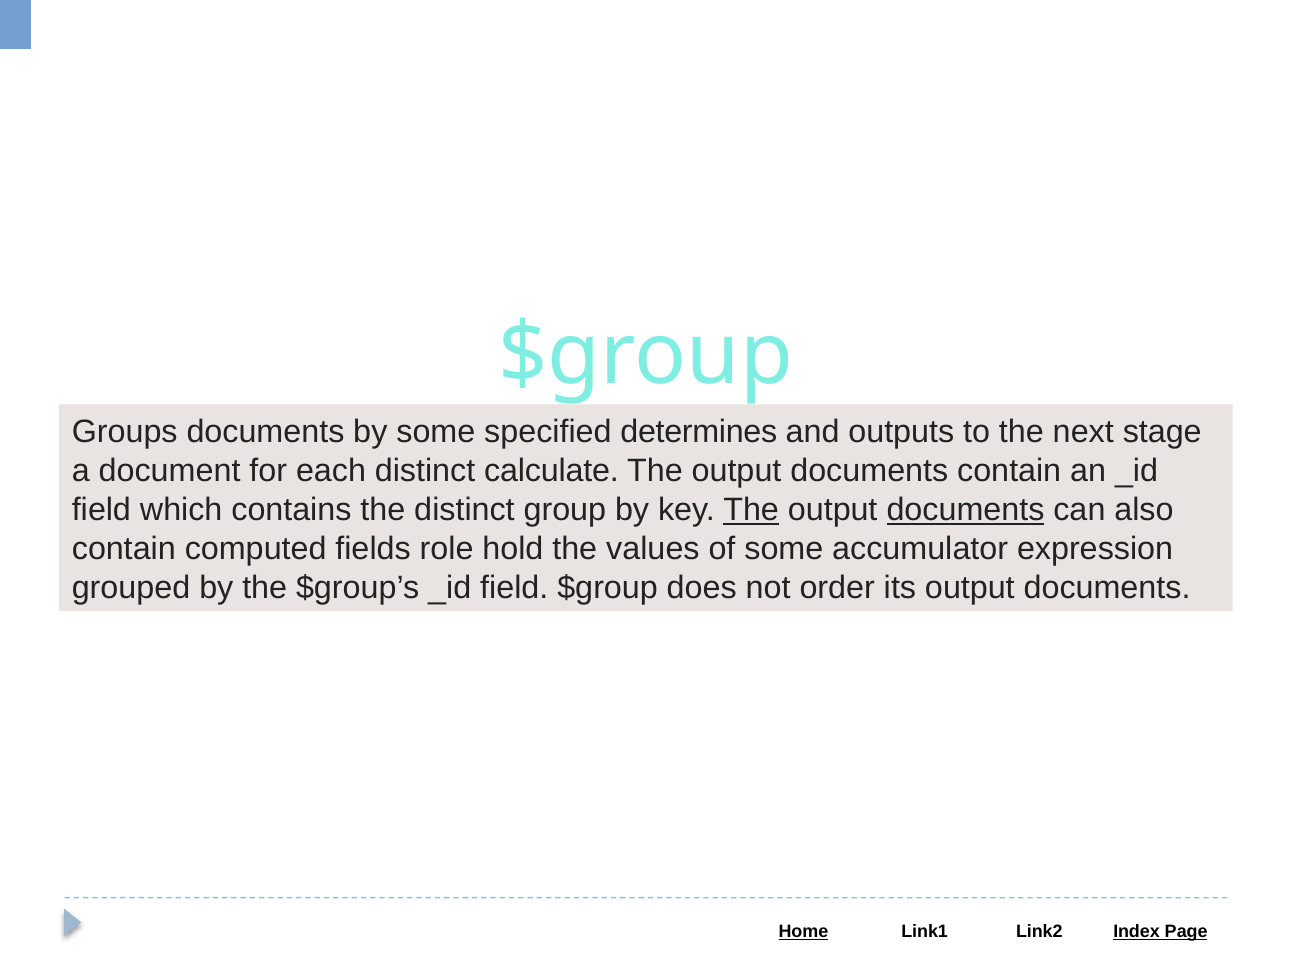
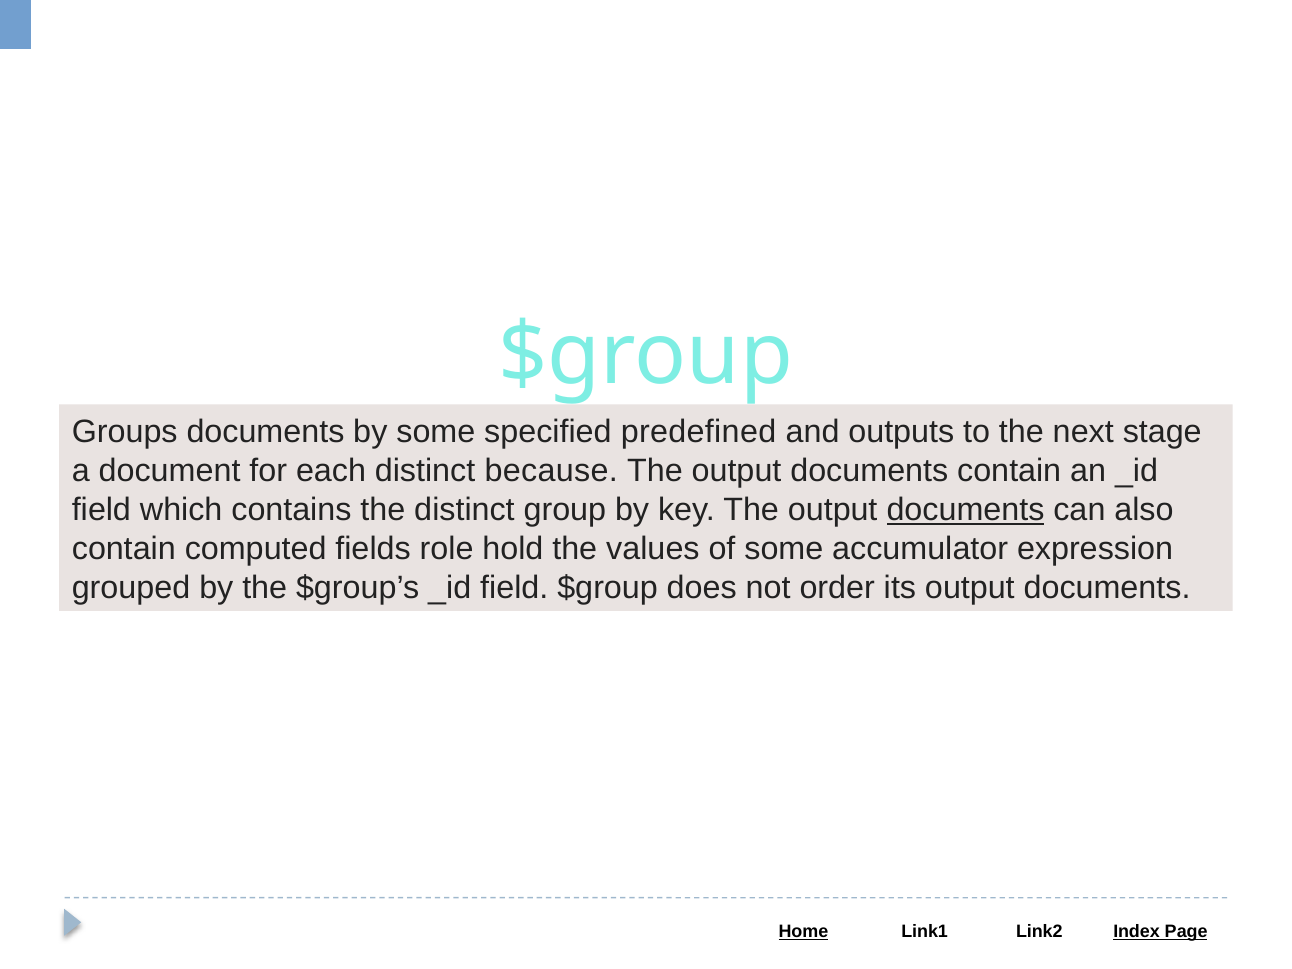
determines: determines -> predefined (699, 432)
calculate: calculate -> because (551, 471)
The underline: present -> none (751, 510)
